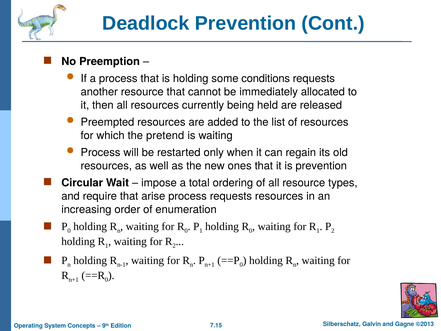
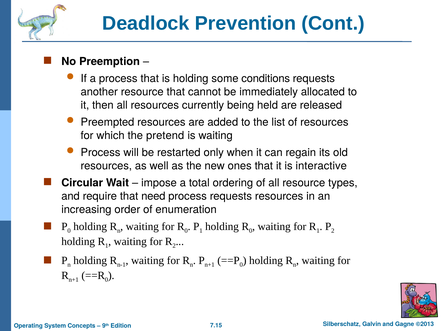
is prevention: prevention -> interactive (321, 166)
arise: arise -> need (153, 196)
